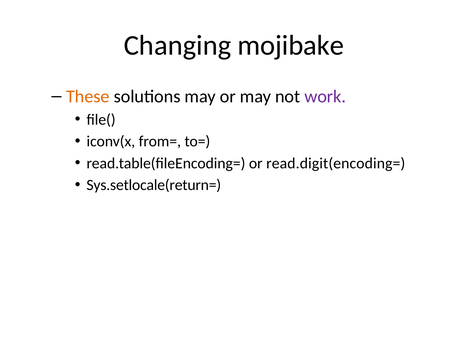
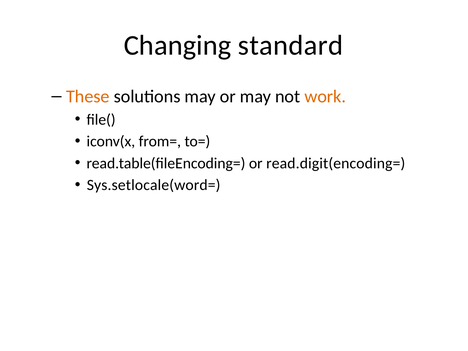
mojibake: mojibake -> standard (291, 45)
work colour: purple -> orange (325, 96)
Sys.setlocale(return=: Sys.setlocale(return= -> Sys.setlocale(word= (154, 185)
